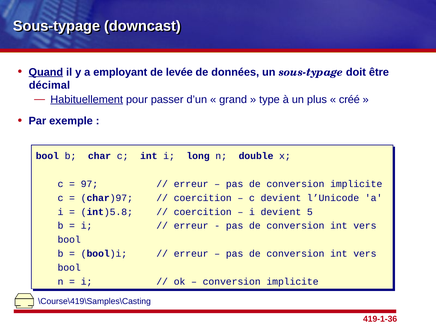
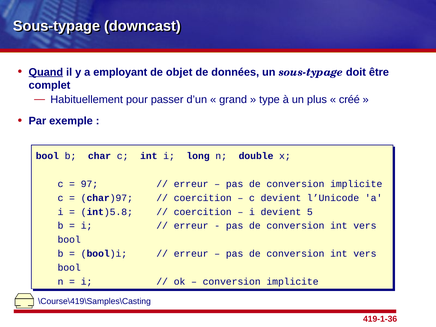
levée: levée -> objet (179, 72)
décimal: décimal -> complet (50, 85)
Habituellement underline: present -> none (87, 99)
